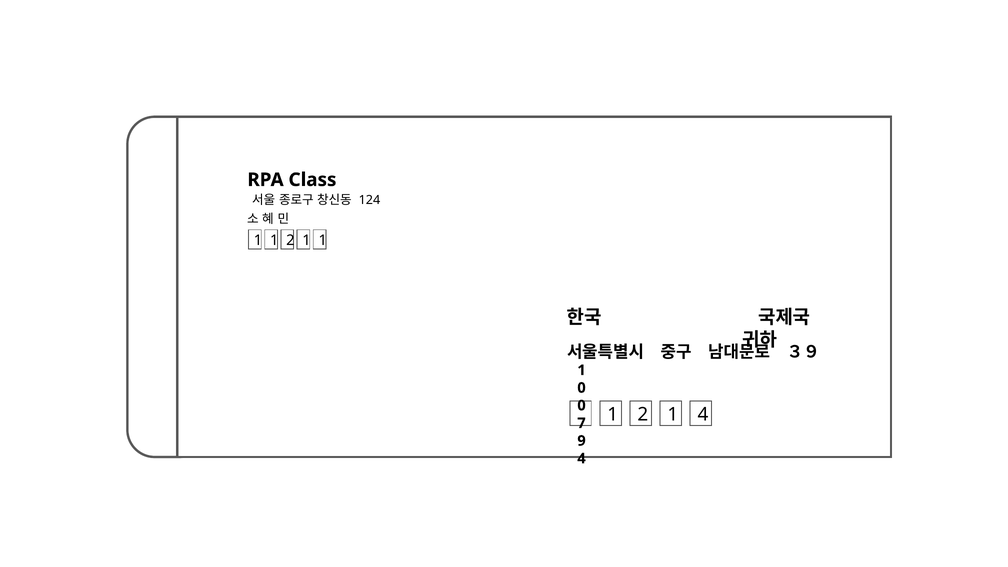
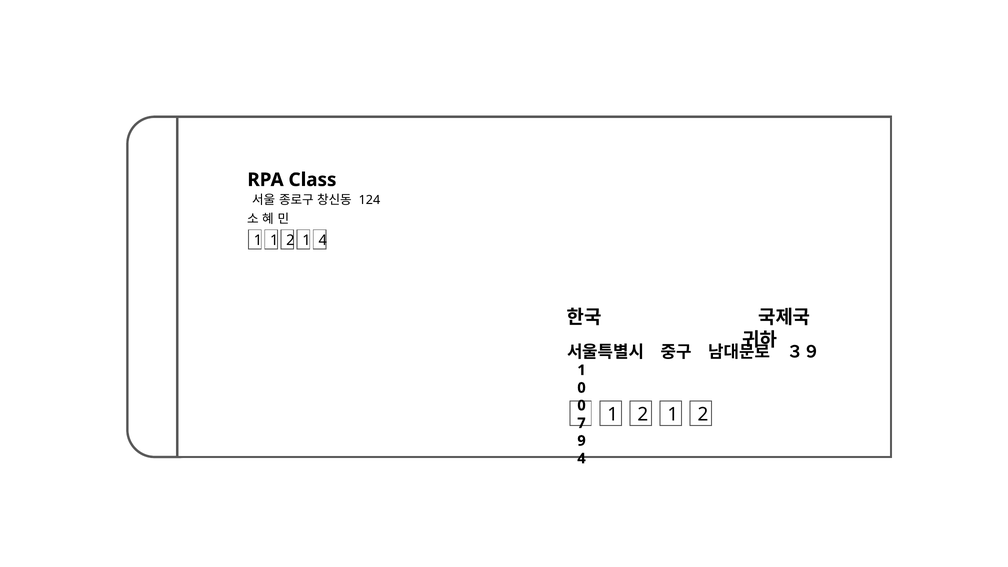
2 1 1: 1 -> 4 (323, 240)
2 1 4: 4 -> 2 (703, 415)
